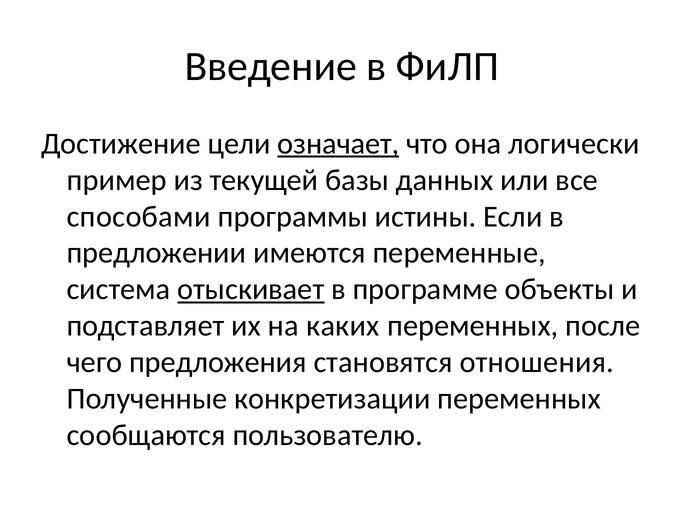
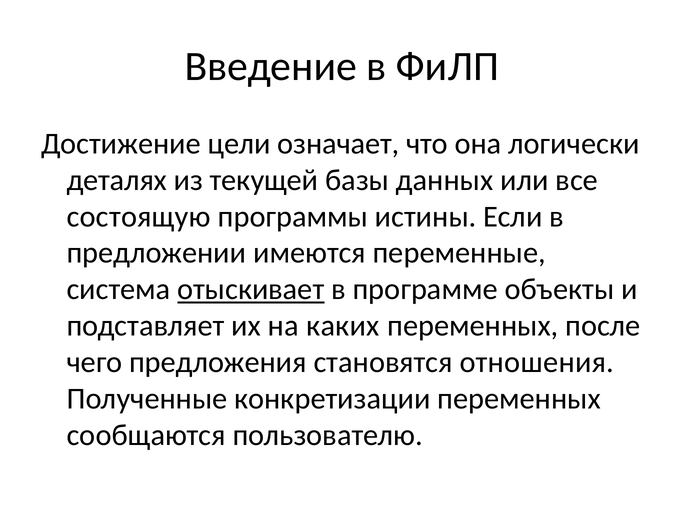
означает underline: present -> none (338, 143)
пример: пример -> деталях (117, 180)
способами: способами -> состоящую (139, 216)
